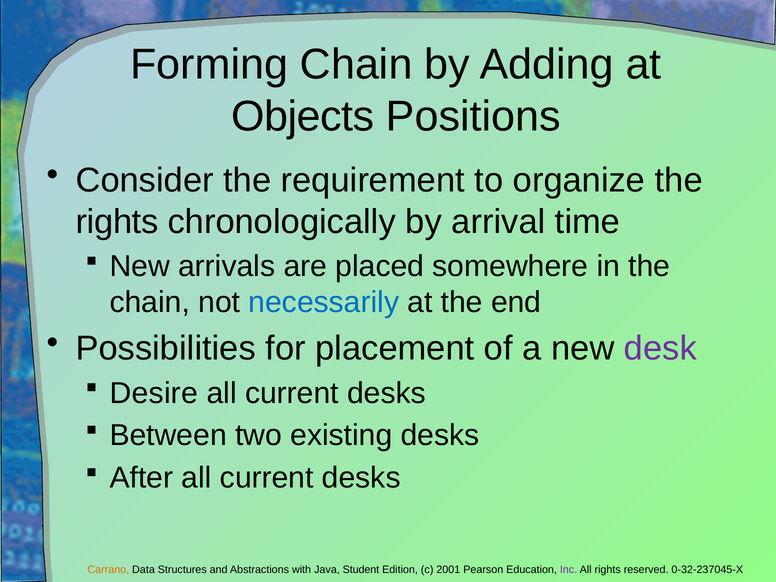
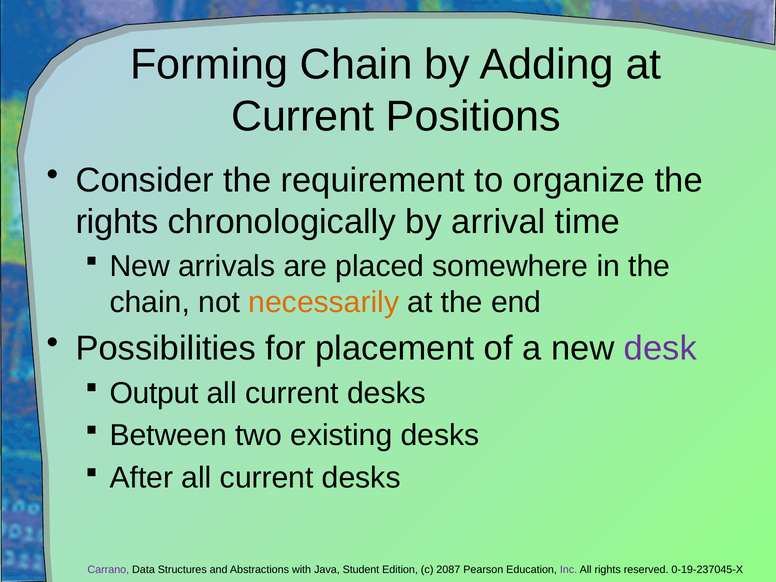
Objects: Objects -> Current (303, 116)
necessarily colour: blue -> orange (324, 302)
Desire: Desire -> Output (154, 393)
Carrano colour: orange -> purple (108, 570)
2001: 2001 -> 2087 (448, 570)
0-32-237045-X: 0-32-237045-X -> 0-19-237045-X (707, 570)
